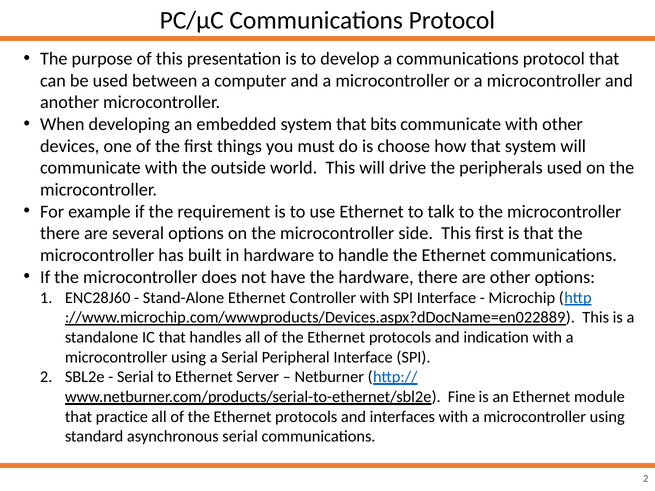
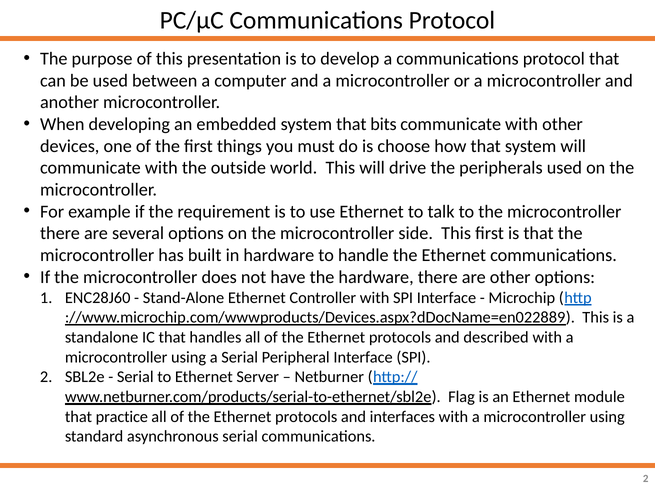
indication: indication -> described (496, 338)
Fine: Fine -> Flag (462, 397)
